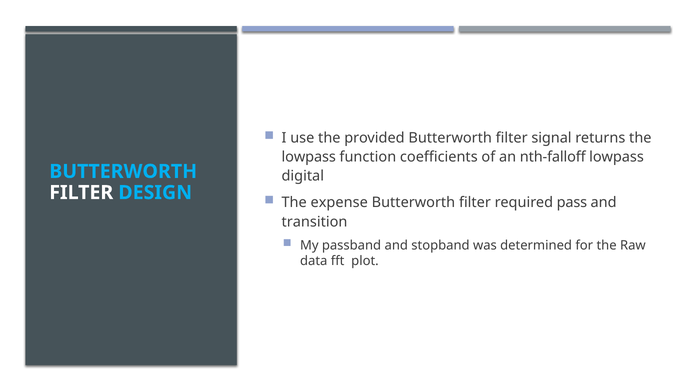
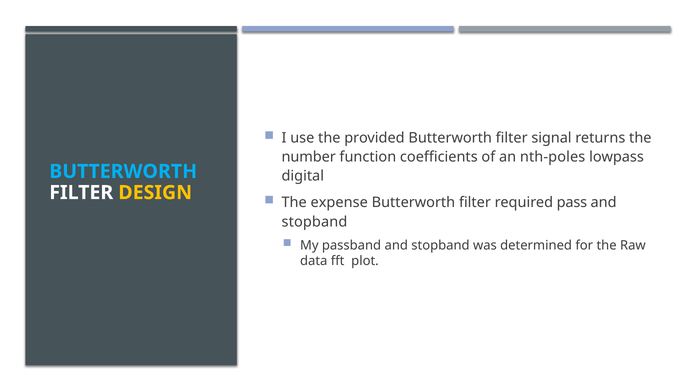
lowpass: lowpass -> number (309, 157)
nth-falloff: nth-falloff -> nth-poles (553, 157)
DESIGN colour: light blue -> yellow (155, 192)
transition: transition -> stopband (314, 222)
